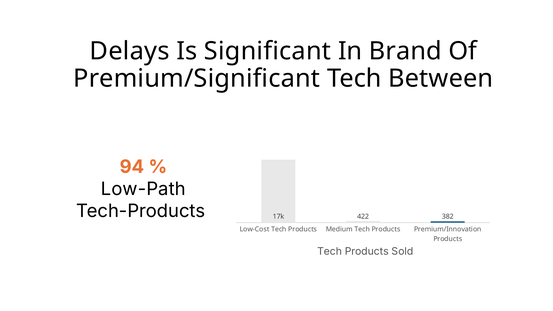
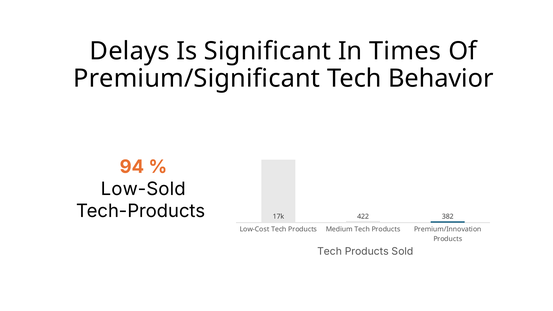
Brand: Brand -> Times (405, 51)
Between: Between -> Behavior (441, 78)
Low-Path: Low-Path -> Low-Sold (143, 189)
